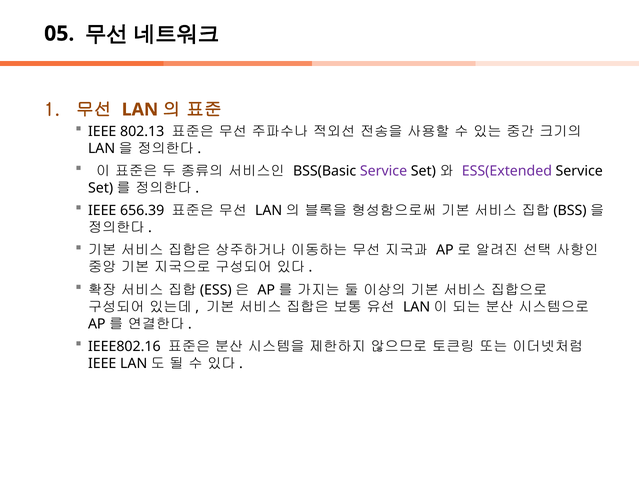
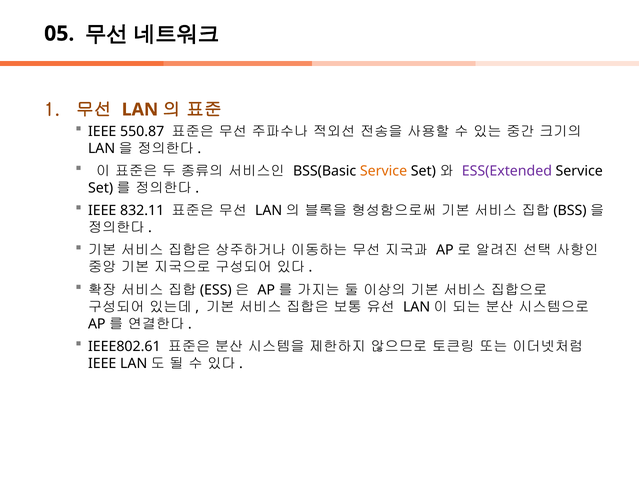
802.13: 802.13 -> 550.87 (142, 131)
Service colour: purple -> orange (384, 171)
656.39: 656.39 -> 832.11 (142, 210)
IEEE802.16: IEEE802.16 -> IEEE802.61 (124, 346)
